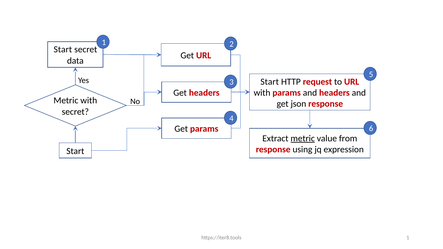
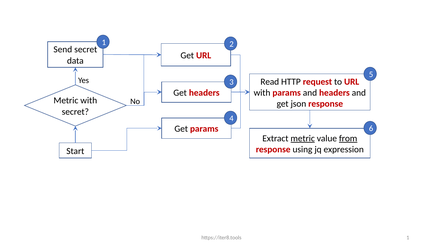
Start: Start -> Send (63, 50)
Start: Start -> Read (270, 82)
from underline: none -> present (348, 138)
